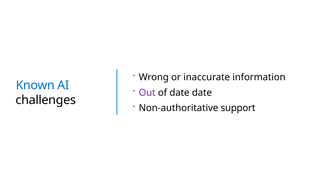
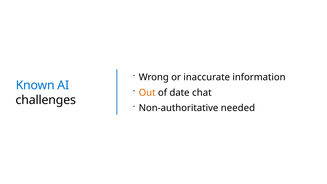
Out colour: purple -> orange (147, 93)
date date: date -> chat (202, 93)
support: support -> needed (238, 108)
